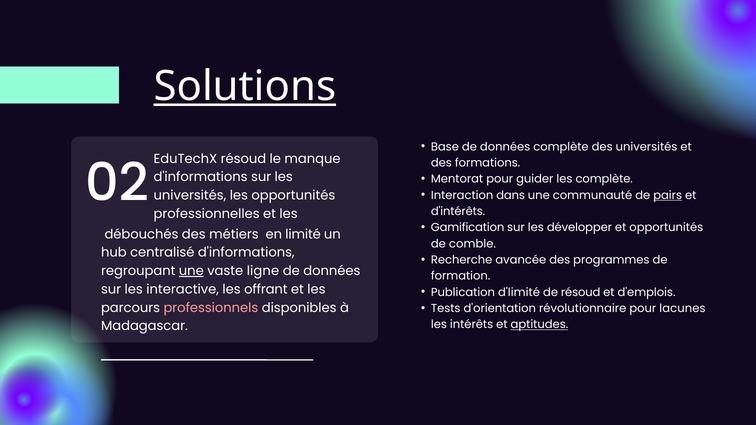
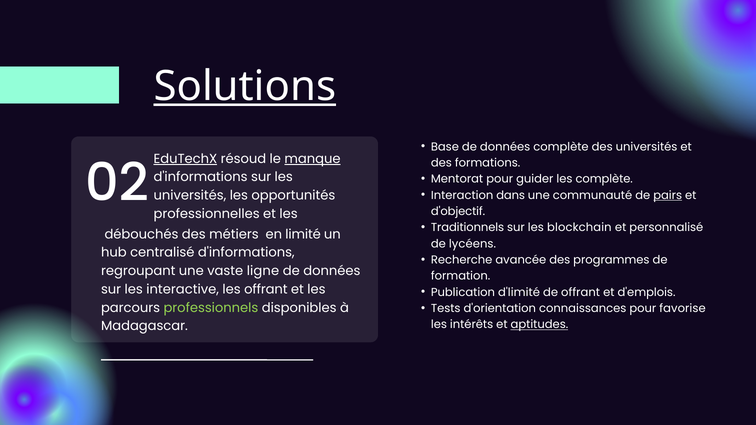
EduTechX underline: none -> present (185, 159)
manque underline: none -> present (313, 159)
d'intérêts: d'intérêts -> d'objectif (458, 212)
Gamification: Gamification -> Traditionnels (468, 228)
développer: développer -> blockchain (579, 228)
et opportunités: opportunités -> personnalisé (666, 228)
comble: comble -> lycéens (472, 244)
une underline: present -> none (191, 271)
de résoud: résoud -> offrant (581, 292)
révolutionnaire: révolutionnaire -> connaissances (583, 309)
lacunes: lacunes -> favorise (683, 309)
professionnels colour: pink -> light green (211, 308)
